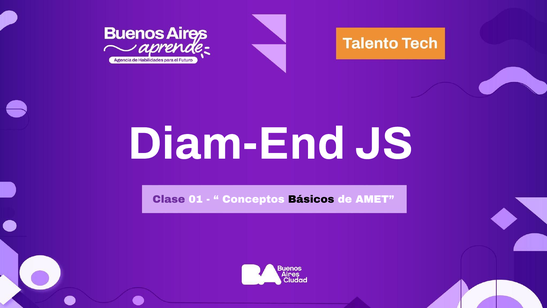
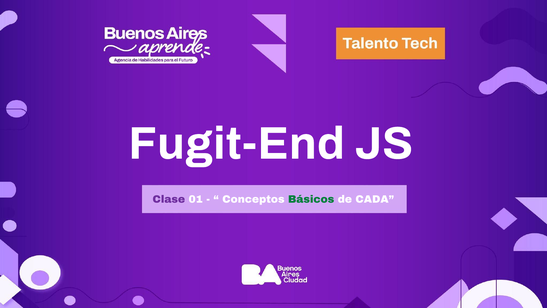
Diam-End: Diam-End -> Fugit-End (237, 143)
Básicos colour: black -> green (311, 199)
AMET: AMET -> CADA (375, 199)
